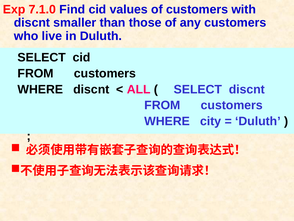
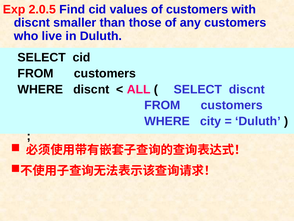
7.1.0: 7.1.0 -> 2.0.5 (42, 9)
